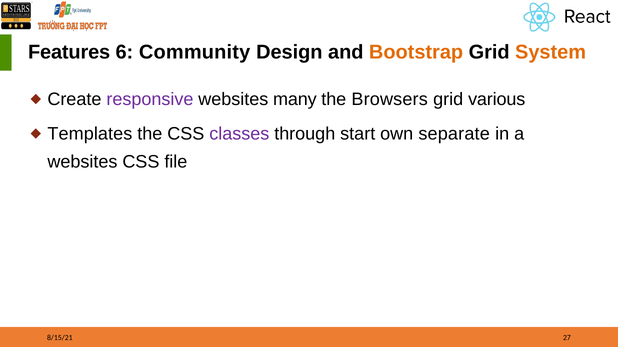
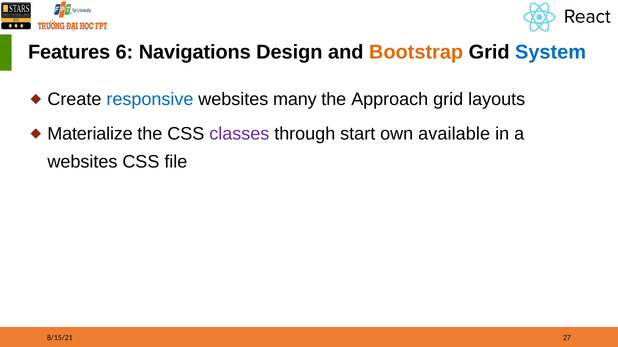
Community: Community -> Navigations (195, 53)
System colour: orange -> blue (551, 53)
responsive colour: purple -> blue (150, 99)
Browsers: Browsers -> Approach (390, 99)
various: various -> layouts (497, 99)
Templates: Templates -> Materialize (90, 134)
separate: separate -> available (454, 134)
